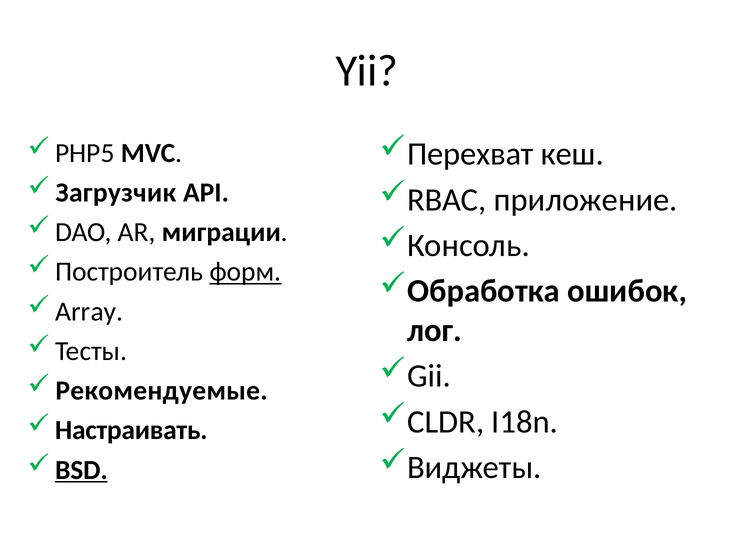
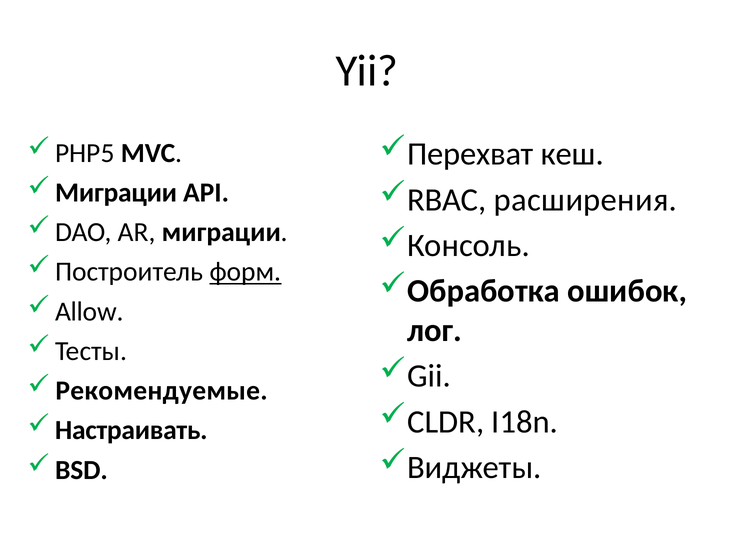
Загрузчик: Загрузчик -> Миграции (116, 192)
приложение: приложение -> расширения (586, 200)
Array: Array -> Allow (89, 311)
BSD underline: present -> none (81, 470)
